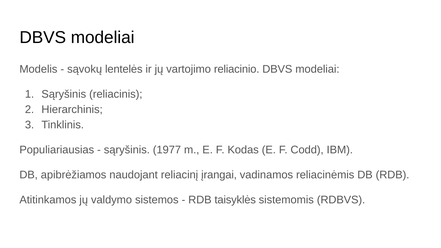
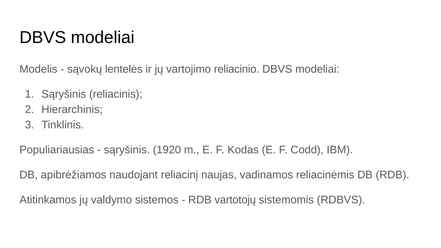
1977: 1977 -> 1920 (167, 150)
įrangai: įrangai -> naujas (219, 175)
taisyklės: taisyklės -> vartotojų (235, 200)
